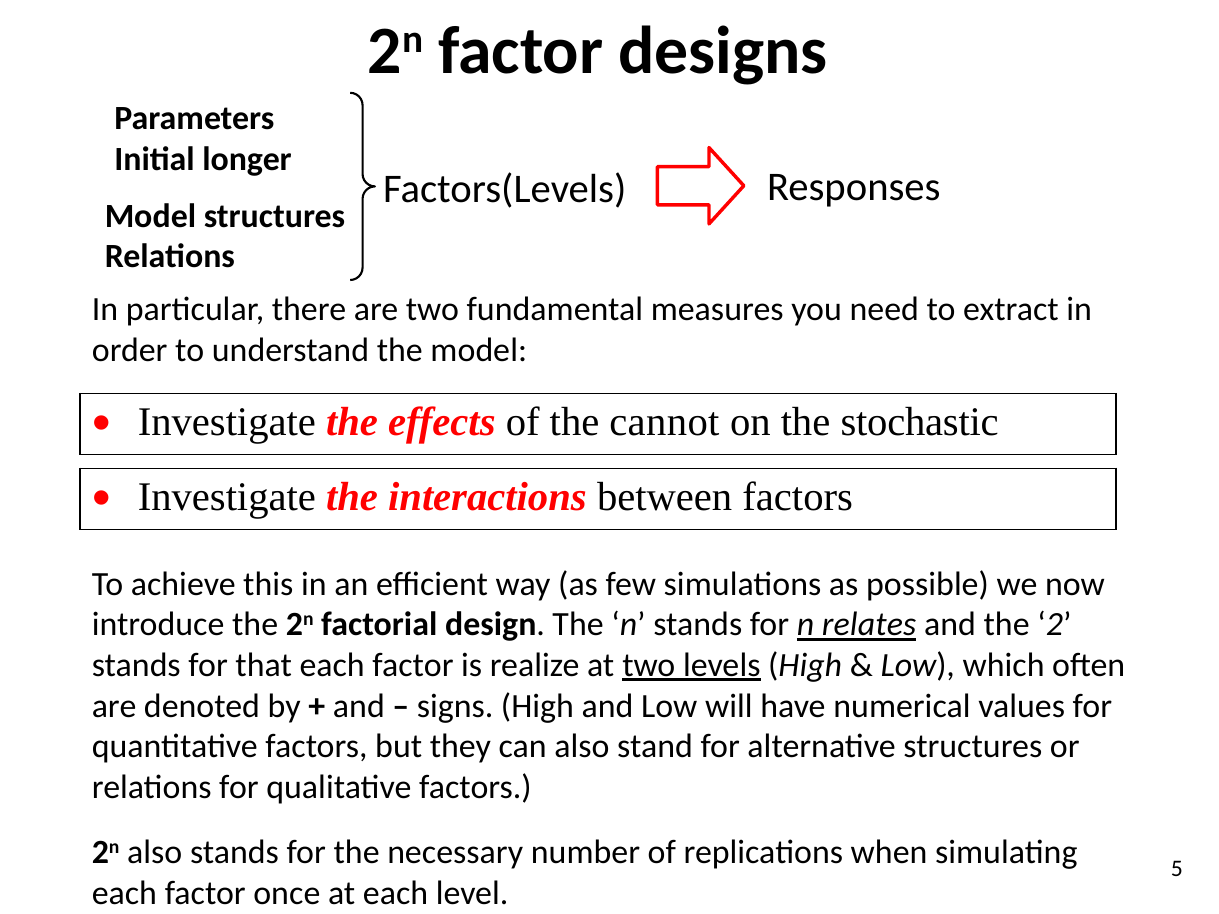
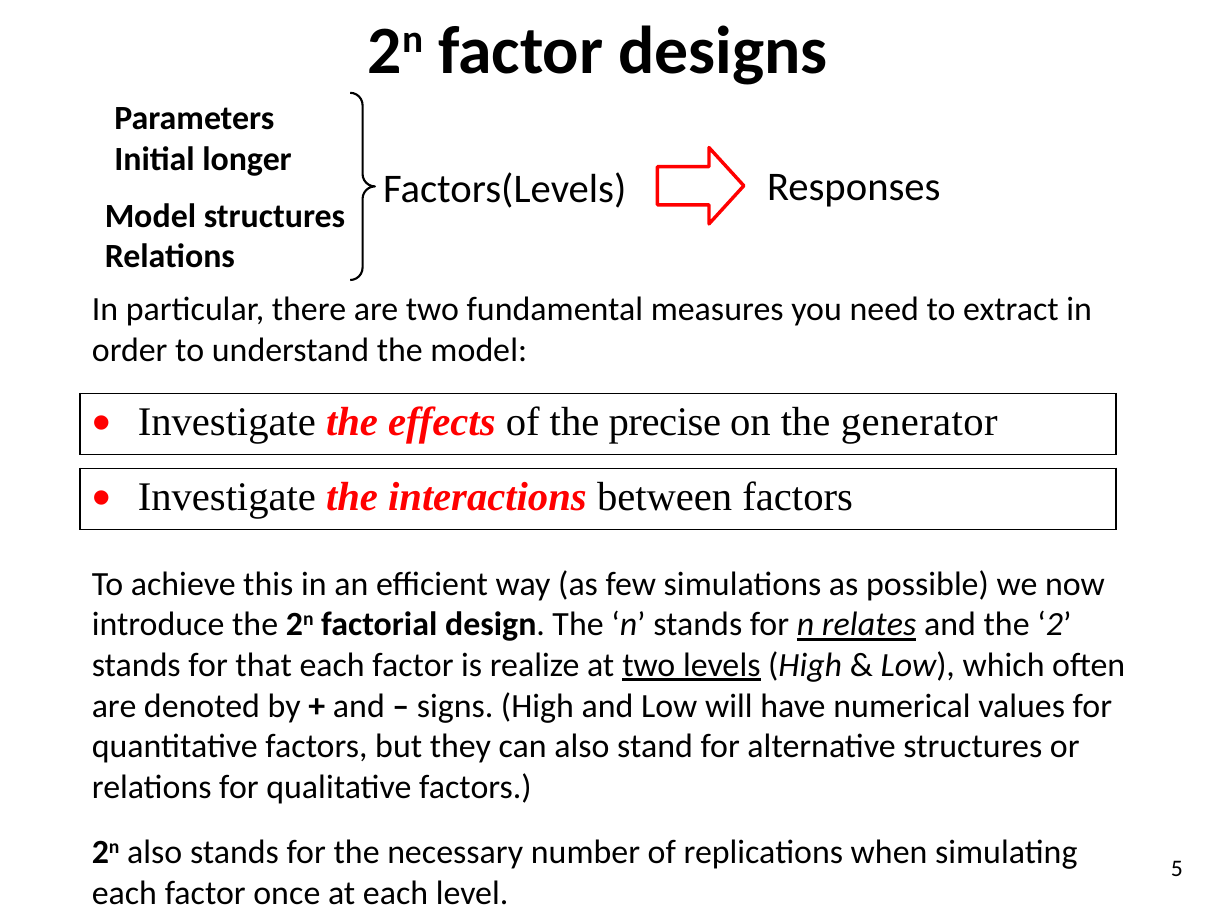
cannot: cannot -> precise (665, 423)
stochastic: stochastic -> generator (919, 423)
